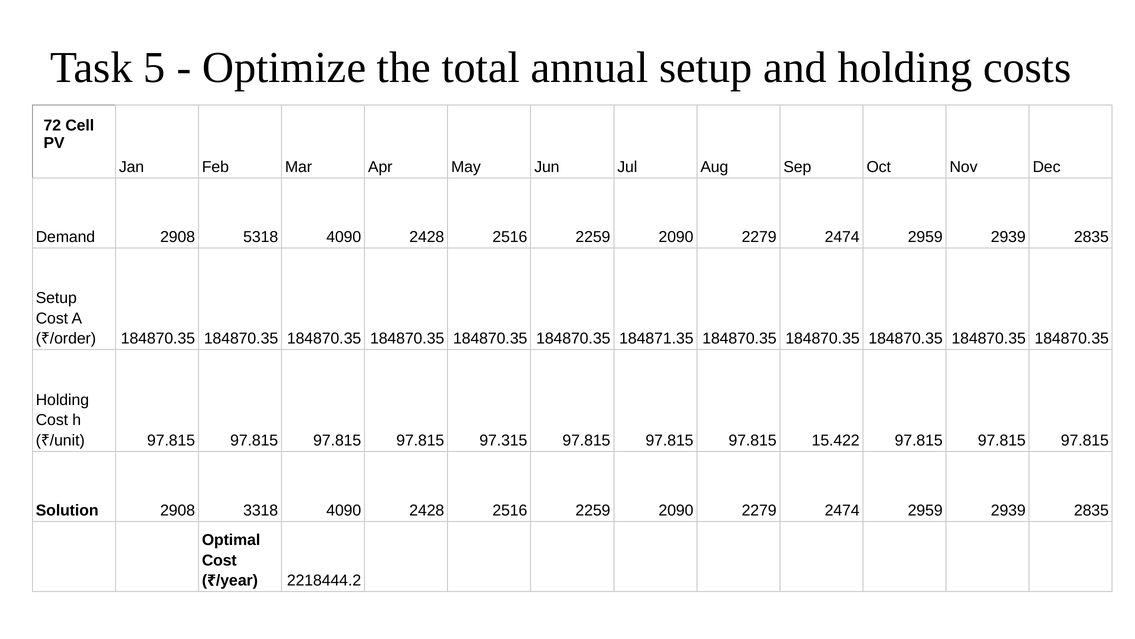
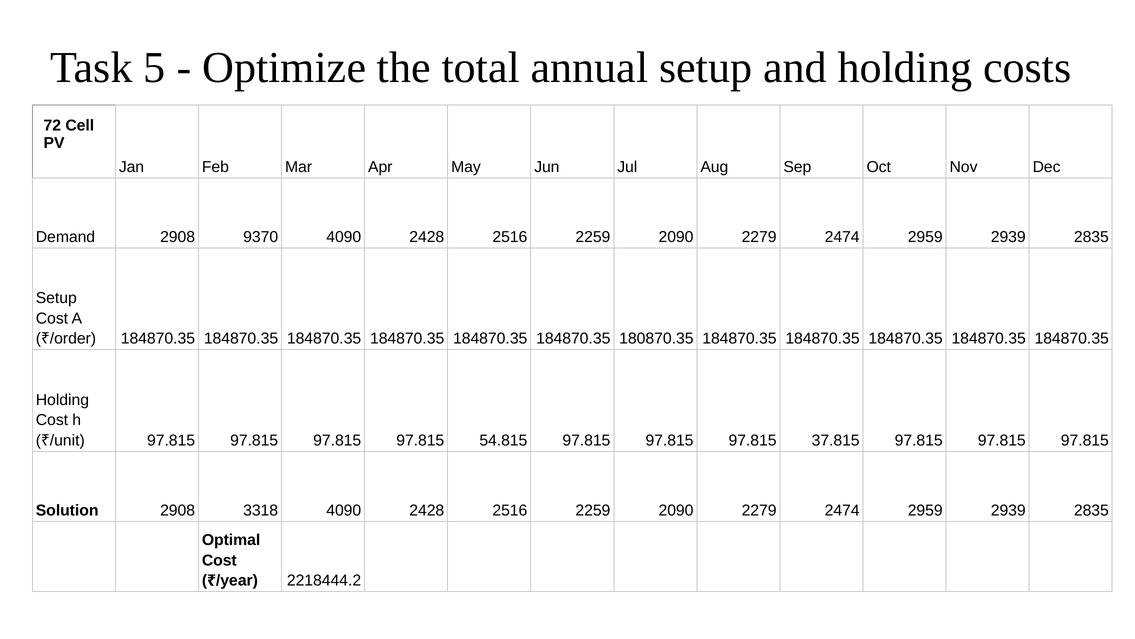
5318: 5318 -> 9370 (261, 237)
184871.35: 184871.35 -> 180870.35 (656, 338)
97.315: 97.315 -> 54.815 (503, 440)
15.422: 15.422 -> 37.815 (836, 440)
